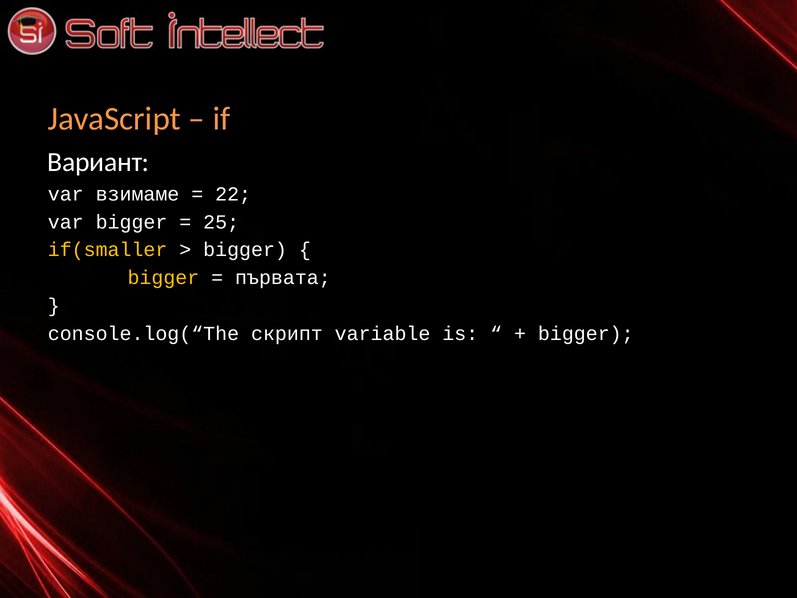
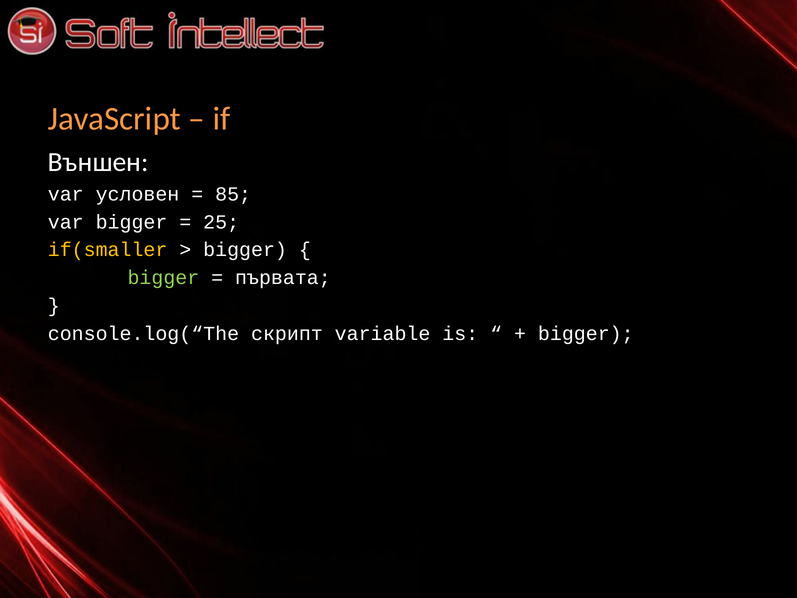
Вариант: Вариант -> Външен (98, 162)
взимаме: взимаме -> условен (137, 194)
22: 22 -> 85 (233, 194)
bigger colour: yellow -> light green (163, 278)
